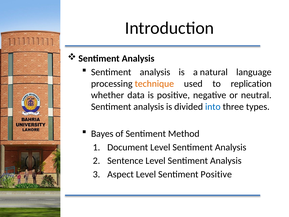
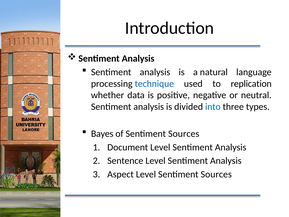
technique colour: orange -> blue (154, 84)
of Sentiment Method: Method -> Sources (184, 134)
Level Sentiment Positive: Positive -> Sources (216, 174)
